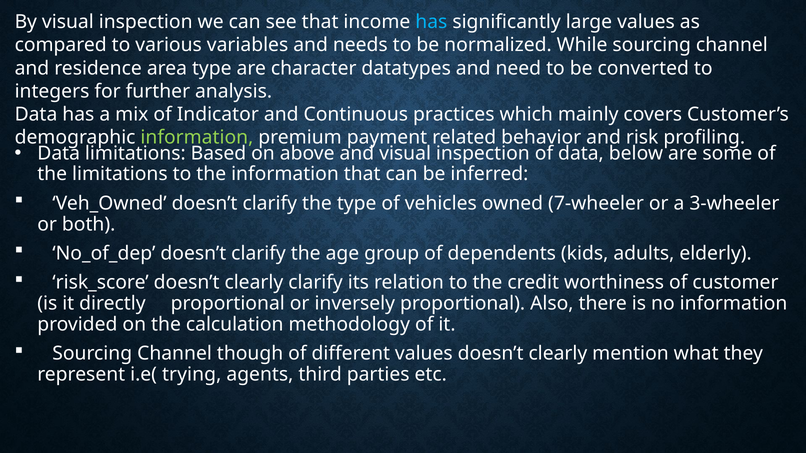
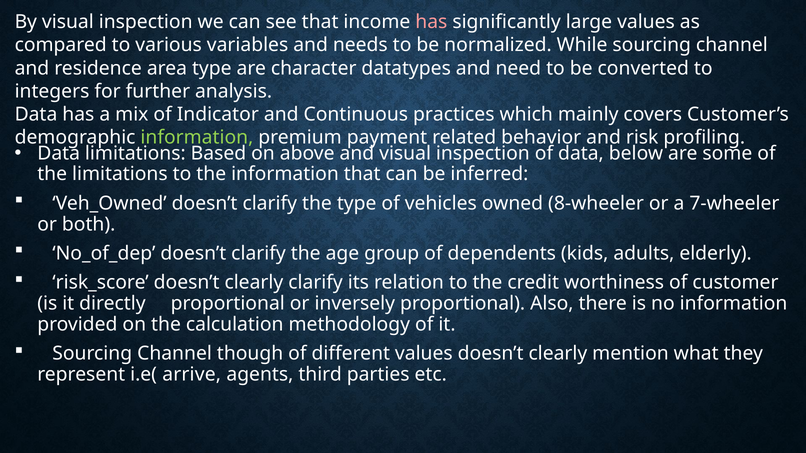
has colour: light blue -> pink (431, 22)
7-wheeler: 7-wheeler -> 8-wheeler (596, 203)
3-wheeler: 3-wheeler -> 7-wheeler (734, 203)
trying: trying -> arrive (192, 375)
